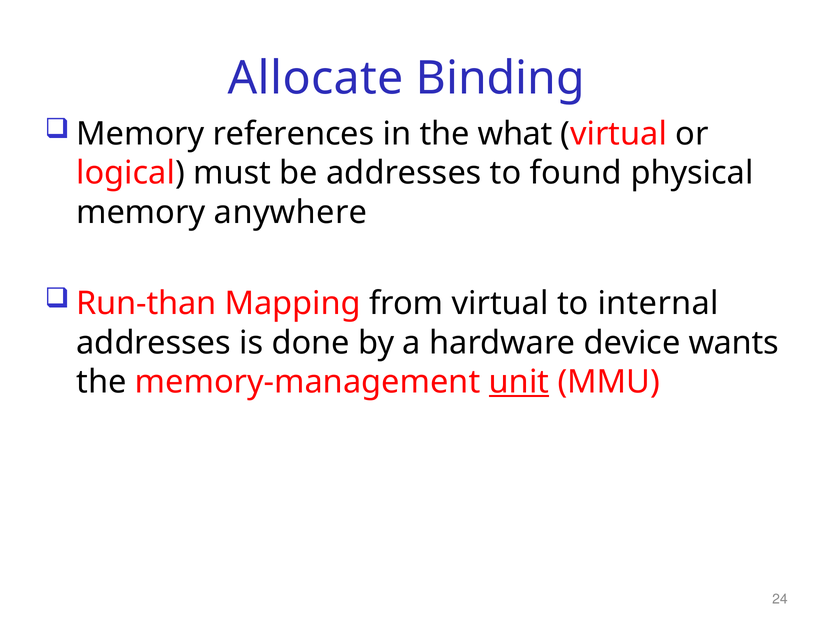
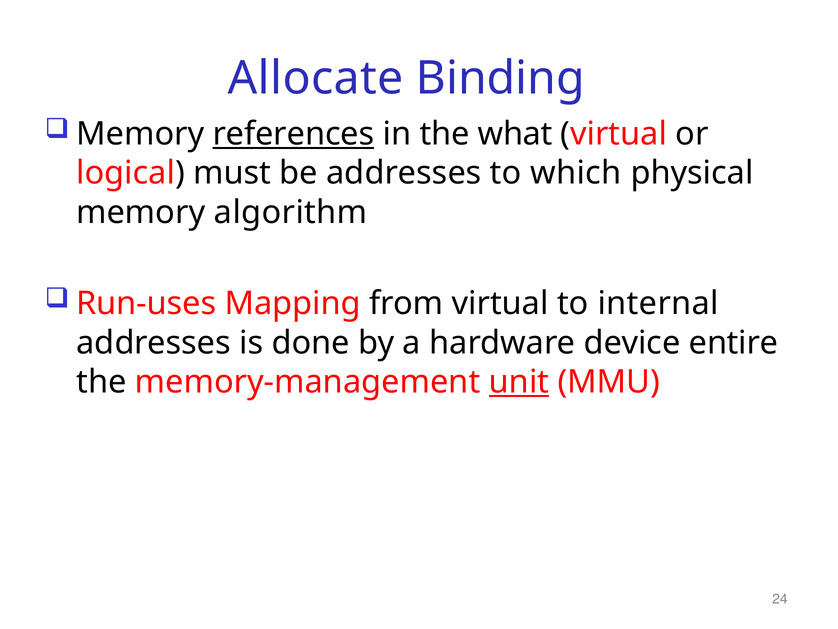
references underline: none -> present (294, 134)
found: found -> which (576, 173)
anywhere: anywhere -> algorithm (291, 212)
Run-than: Run-than -> Run-uses (146, 303)
wants: wants -> entire (734, 343)
